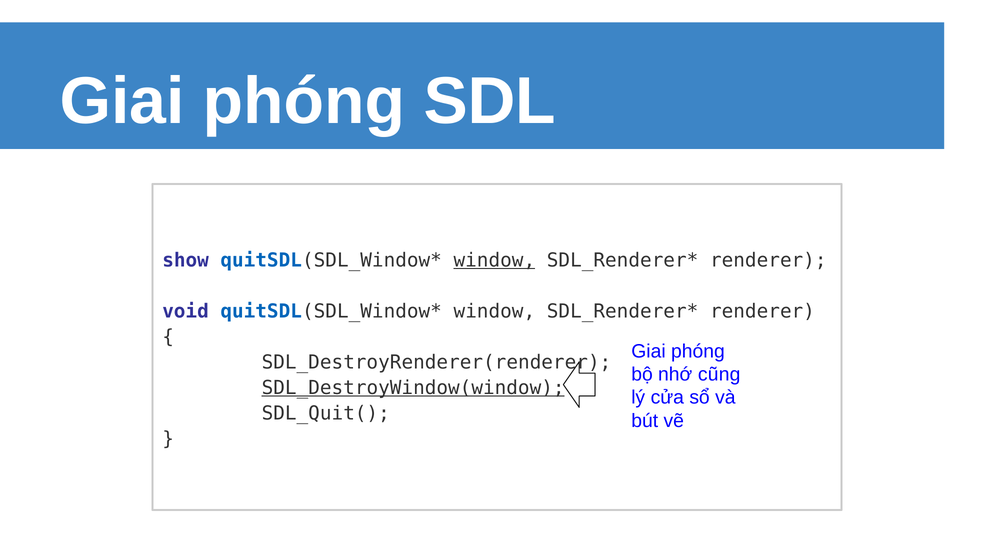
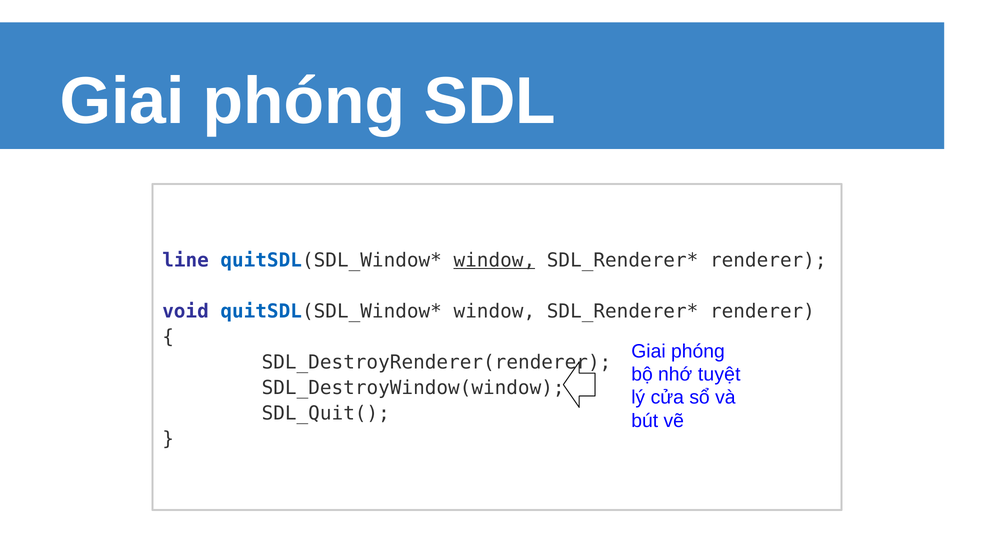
show: show -> line (186, 260)
cũng: cũng -> tuyệt (719, 374)
SDL_DestroyWindow(window underline: present -> none (413, 388)
